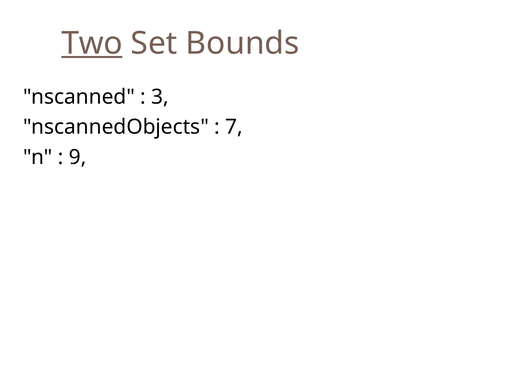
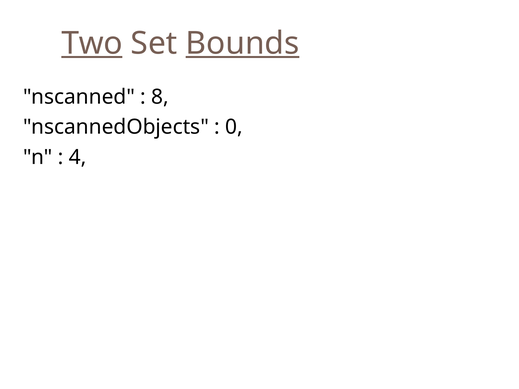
Bounds underline: none -> present (242, 43)
3: 3 -> 8 (160, 97)
7: 7 -> 0 (234, 127)
9: 9 -> 4 (78, 157)
